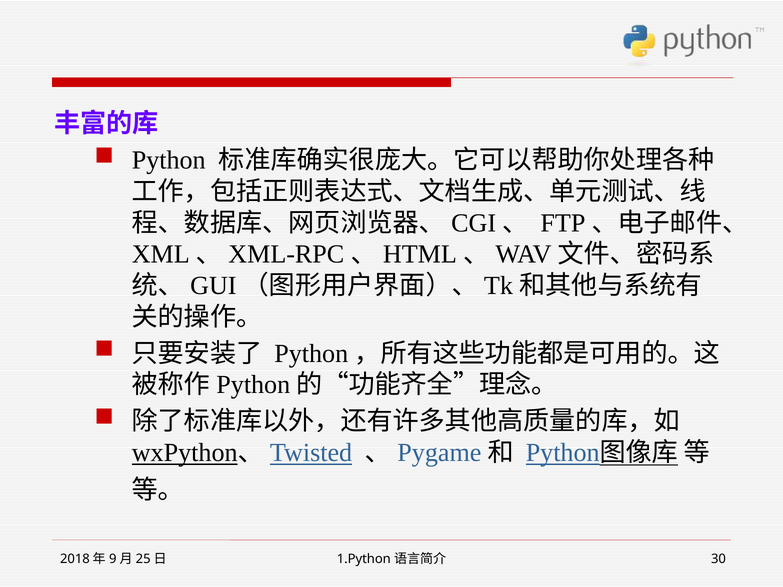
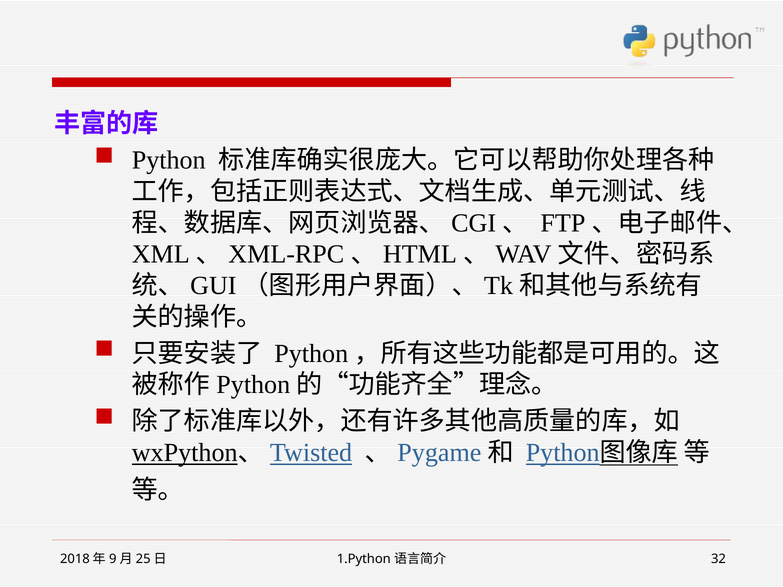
30: 30 -> 32 (718, 559)
